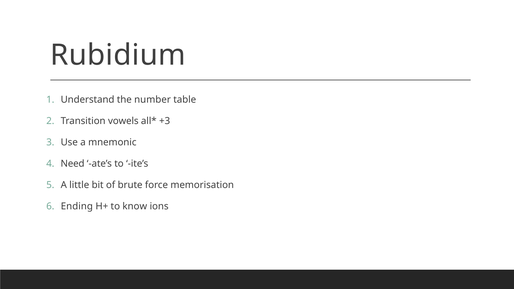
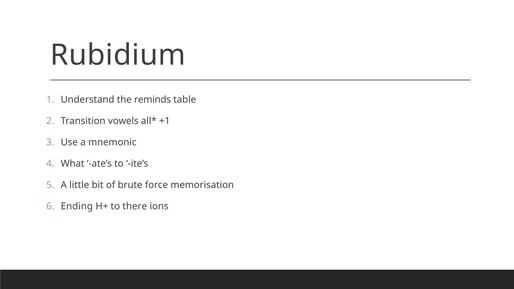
number: number -> reminds (153, 100)
+3: +3 -> +1 (165, 121)
Need: Need -> What (73, 164)
know: know -> there (135, 206)
